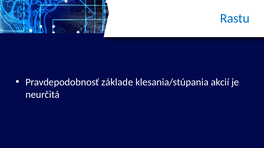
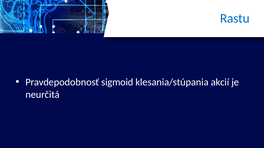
základe: základe -> sigmoid (117, 82)
